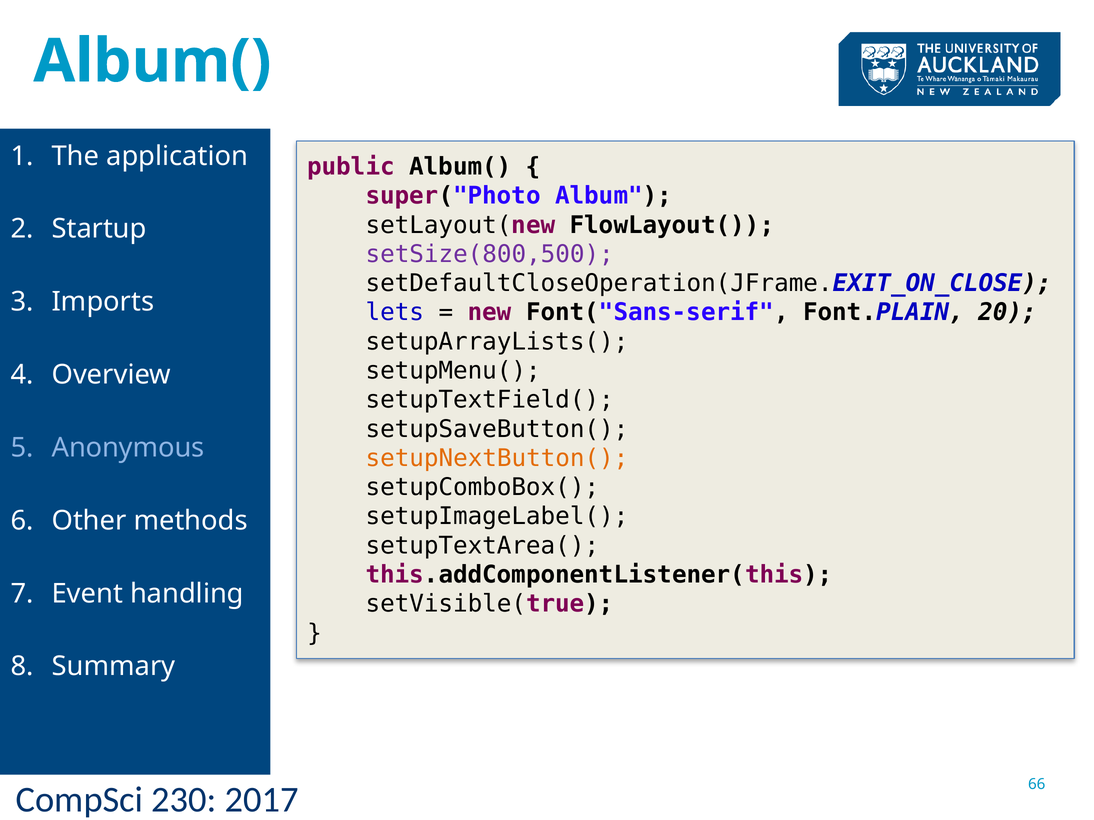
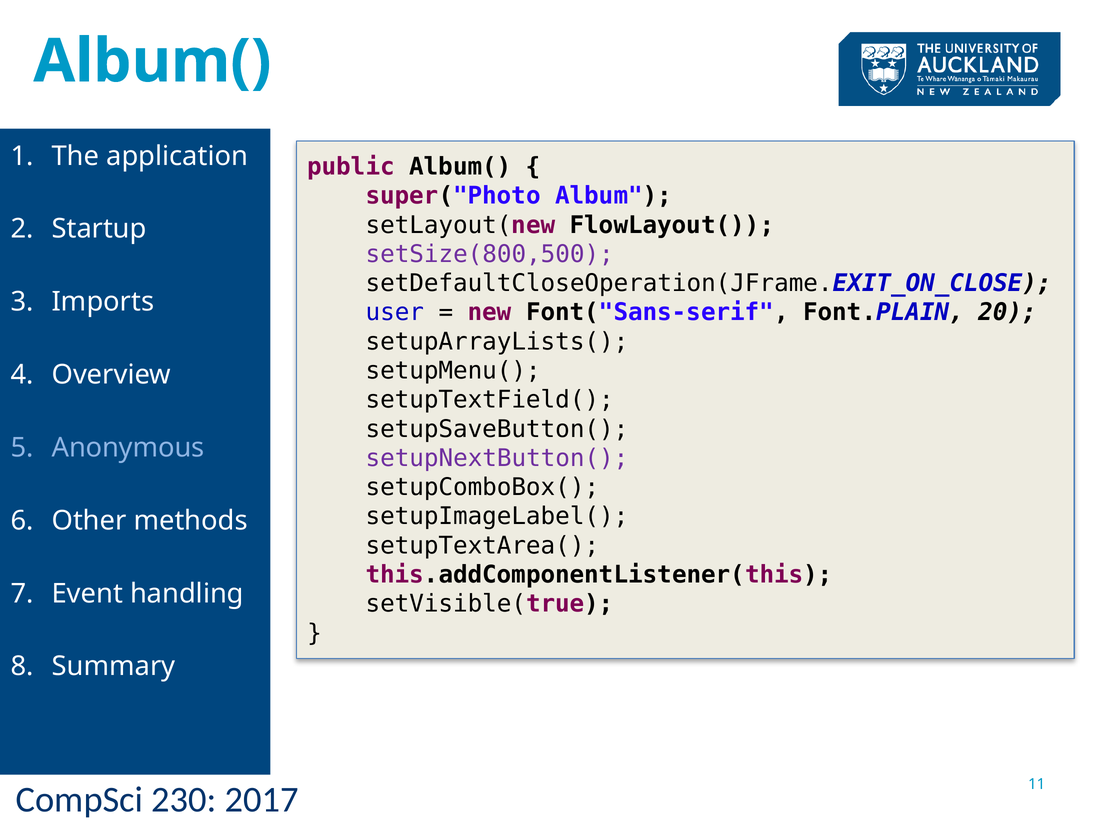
lets: lets -> user (395, 313)
setupNextButton( colour: orange -> purple (497, 458)
66: 66 -> 11 (1037, 785)
